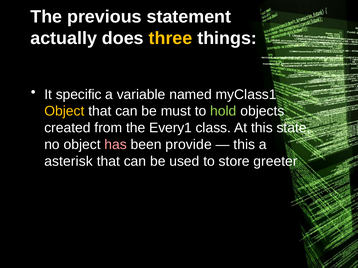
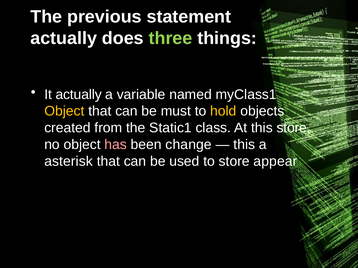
three colour: yellow -> light green (170, 38)
It specific: specific -> actually (79, 95)
hold colour: light green -> yellow (223, 111)
Every1: Every1 -> Static1 (170, 128)
this state: state -> store (294, 128)
provide: provide -> change (189, 145)
greeter: greeter -> appear (275, 161)
